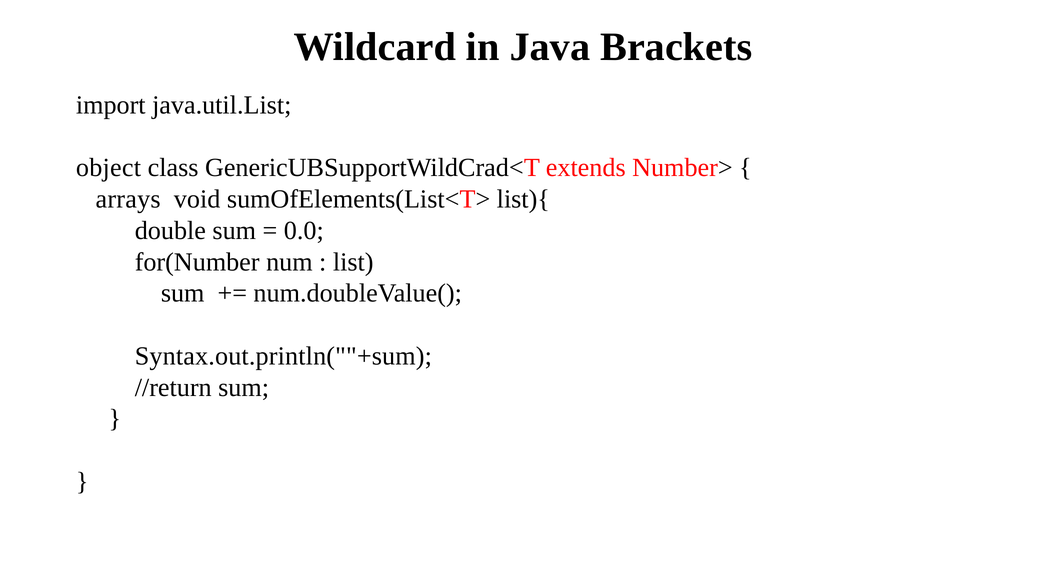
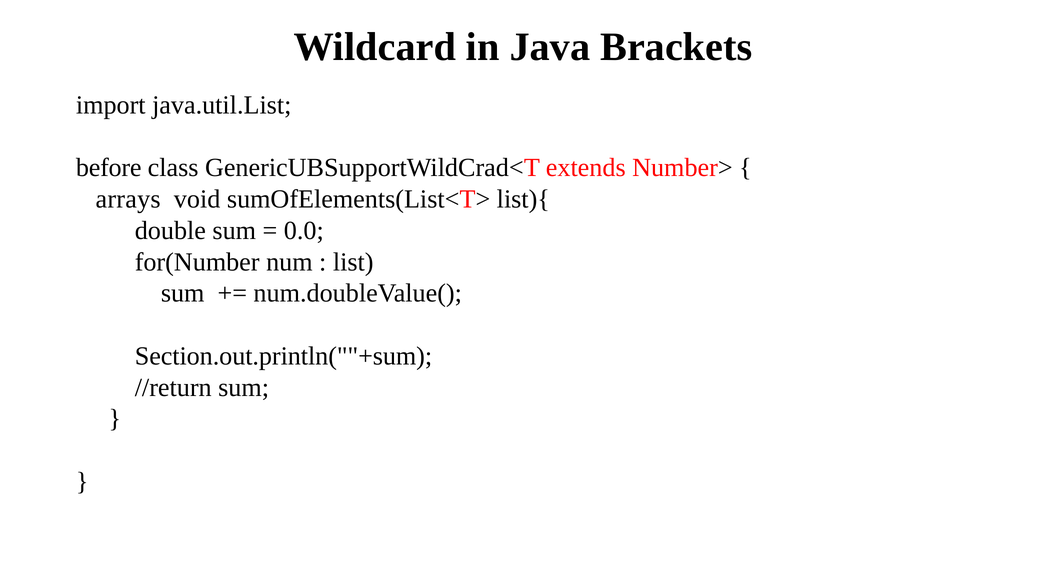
object: object -> before (109, 168)
Syntax.out.println(""+sum: Syntax.out.println(""+sum -> Section.out.println(""+sum (283, 356)
